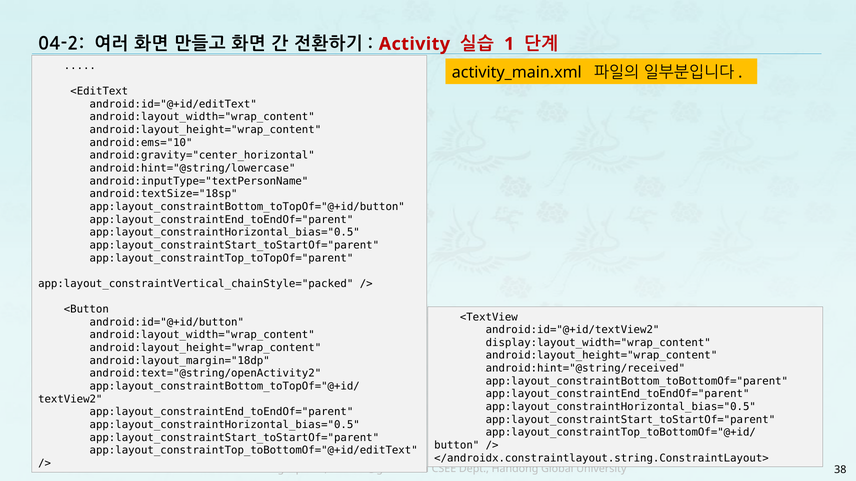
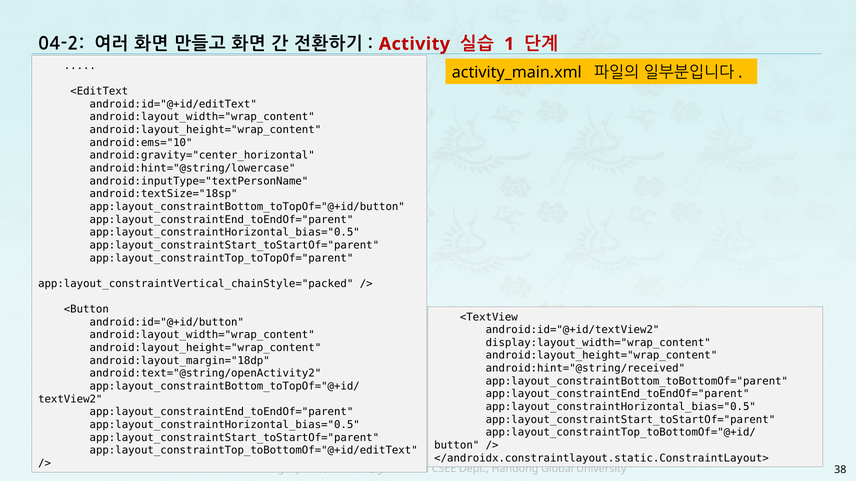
</androidx.constraintlayout.string.ConstraintLayout>: </androidx.constraintlayout.string.ConstraintLayout> -> </androidx.constraintlayout.static.ConstraintLayout> (601, 459)
